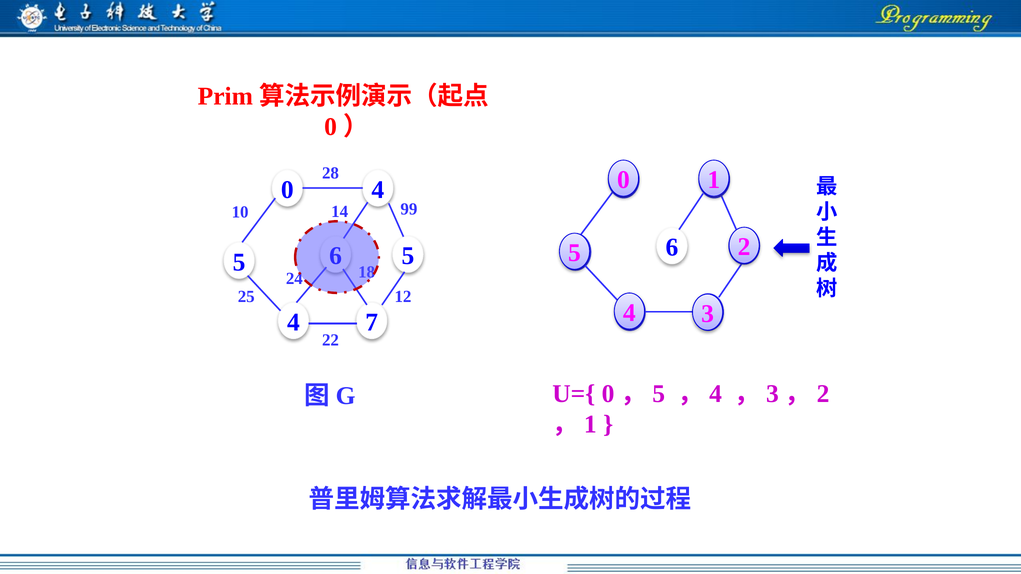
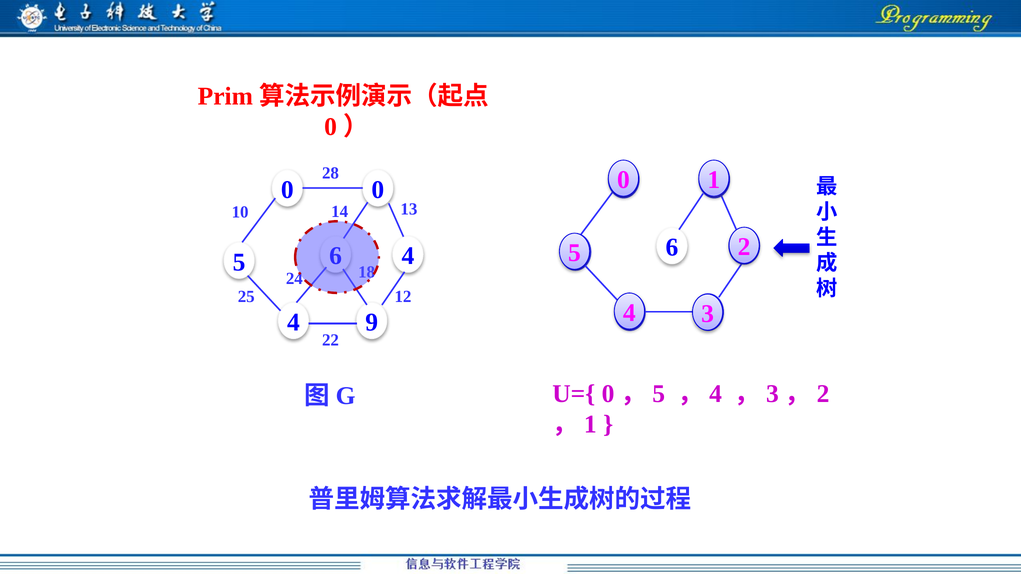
0 4: 4 -> 0 (378, 190)
99: 99 -> 13 (409, 209)
5: 5 -> 4 (408, 256)
7: 7 -> 9 (372, 323)
